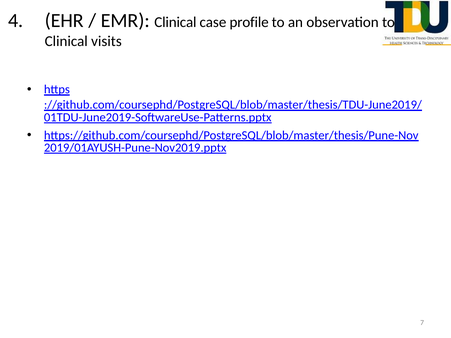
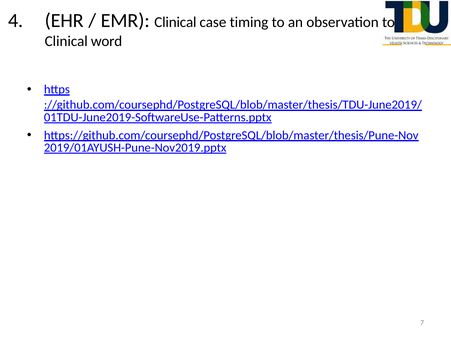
profile: profile -> timing (249, 22)
visits: visits -> word (107, 41)
